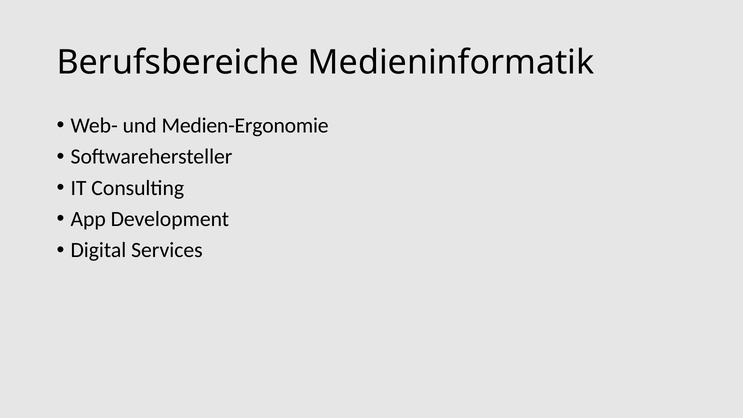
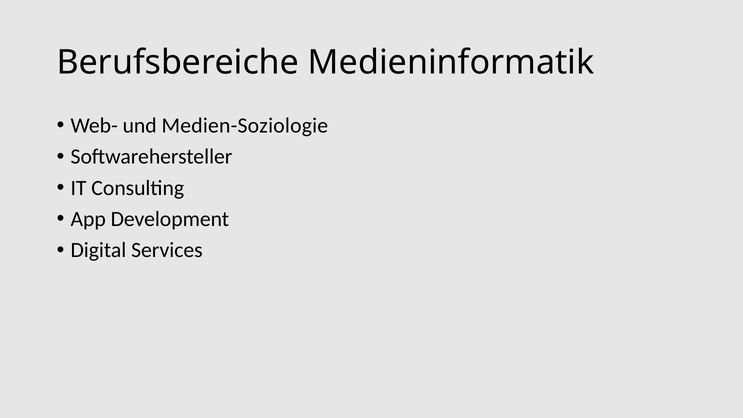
Medien-Ergonomie: Medien-Ergonomie -> Medien-Soziologie (245, 126)
